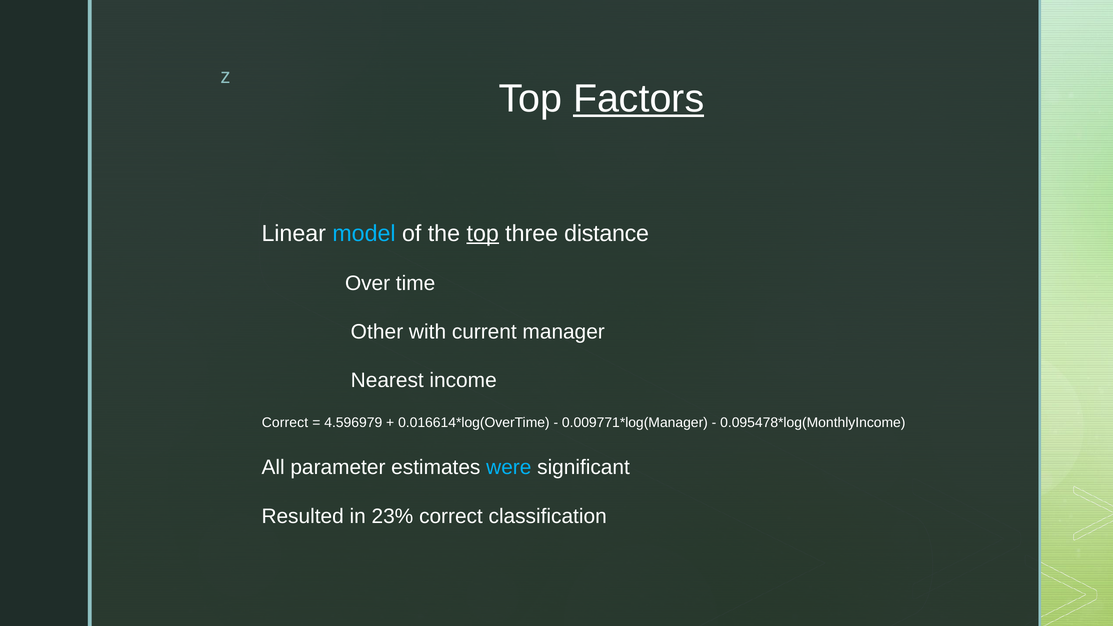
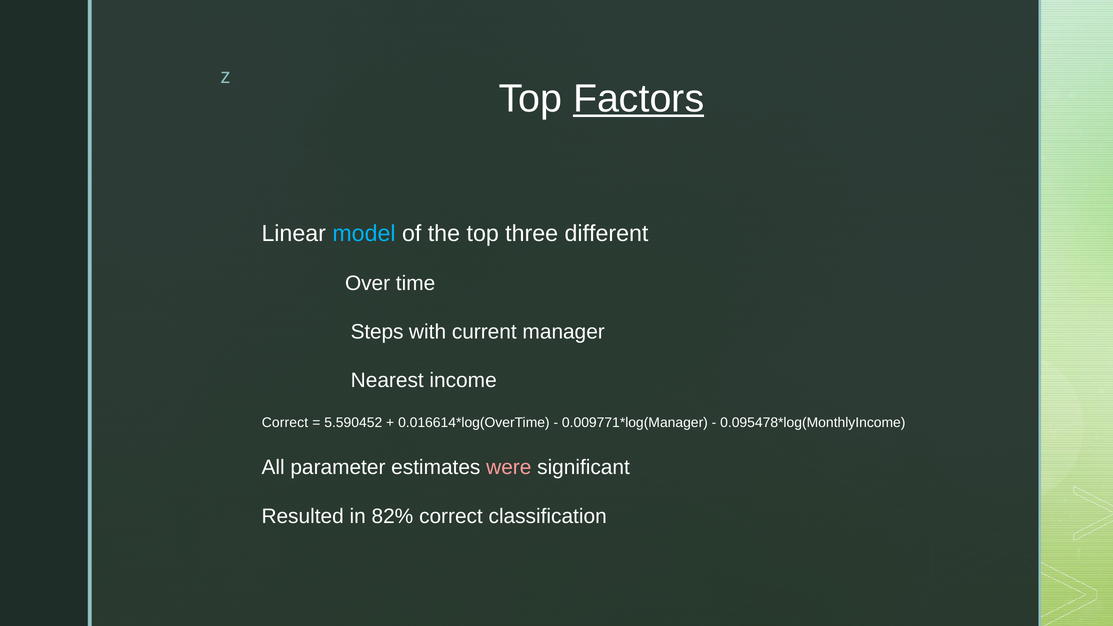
top underline: present -> none (483, 233)
distance: distance -> different (606, 233)
Other: Other -> Steps (377, 332)
4.596979: 4.596979 -> 5.590452 (353, 423)
were colour: light blue -> pink (509, 468)
23%: 23% -> 82% (392, 516)
